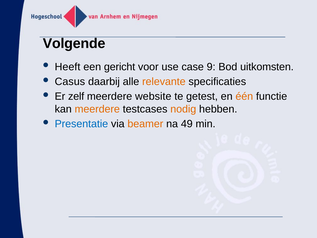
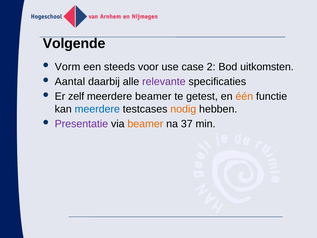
Heeft: Heeft -> Vorm (68, 67)
gericht: gericht -> steeds (120, 67)
9: 9 -> 2 (211, 67)
Casus: Casus -> Aantal (70, 82)
relevante colour: orange -> purple (164, 82)
meerdere website: website -> beamer (153, 96)
meerdere colour: orange -> blue (97, 109)
Presentatie colour: blue -> purple (81, 124)
49: 49 -> 37 (187, 124)
